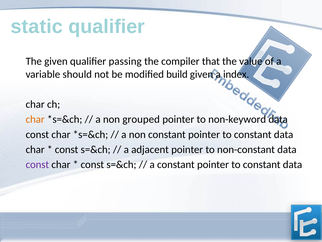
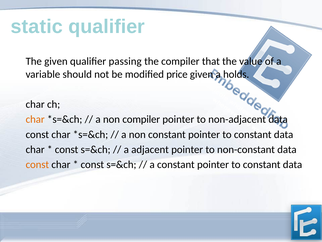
build: build -> price (177, 74)
index: index -> holds (236, 74)
non grouped: grouped -> compiler (141, 119)
non-keyword: non-keyword -> non-adjacent (237, 119)
const colour: purple -> orange (37, 164)
